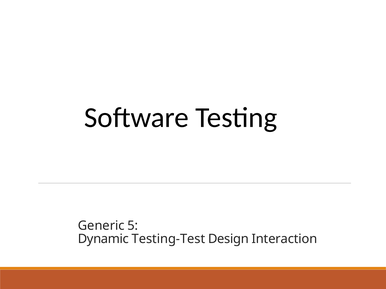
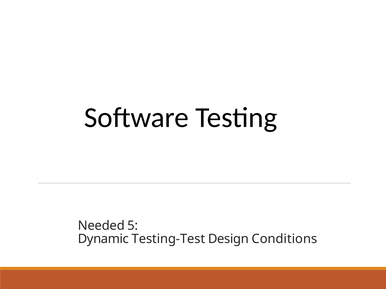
Generic: Generic -> Needed (101, 226)
Interaction: Interaction -> Conditions (284, 239)
